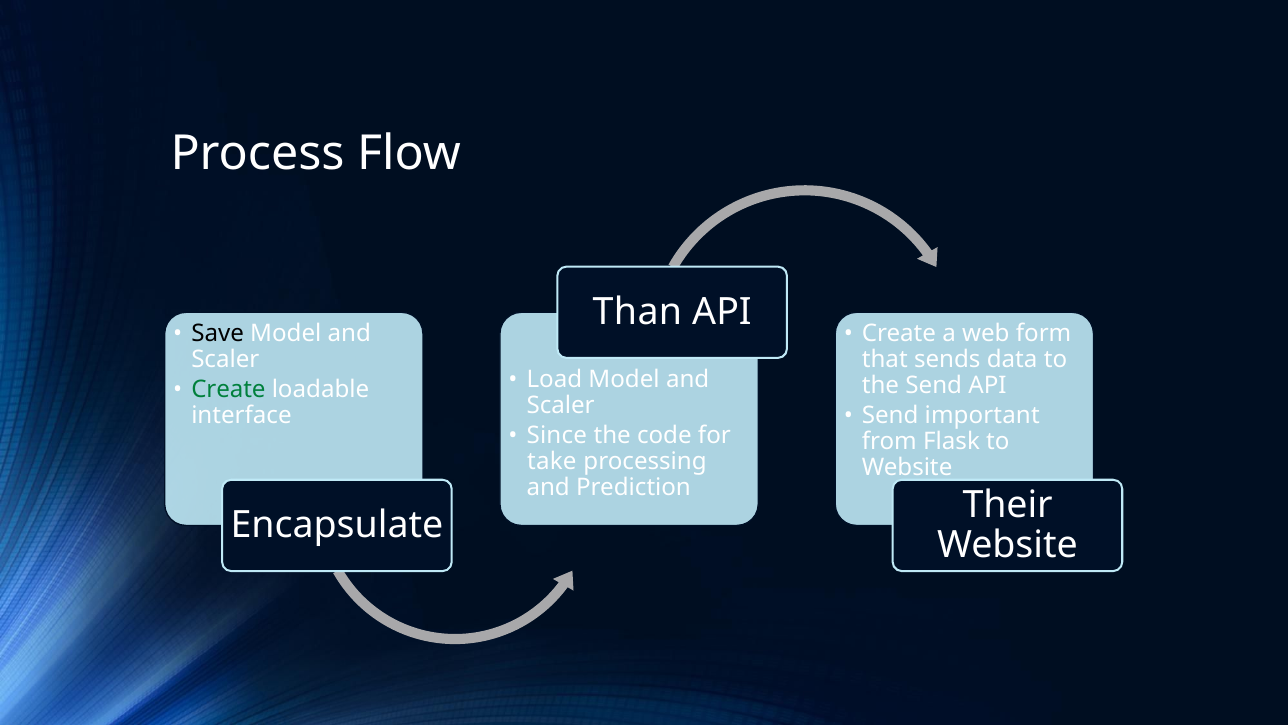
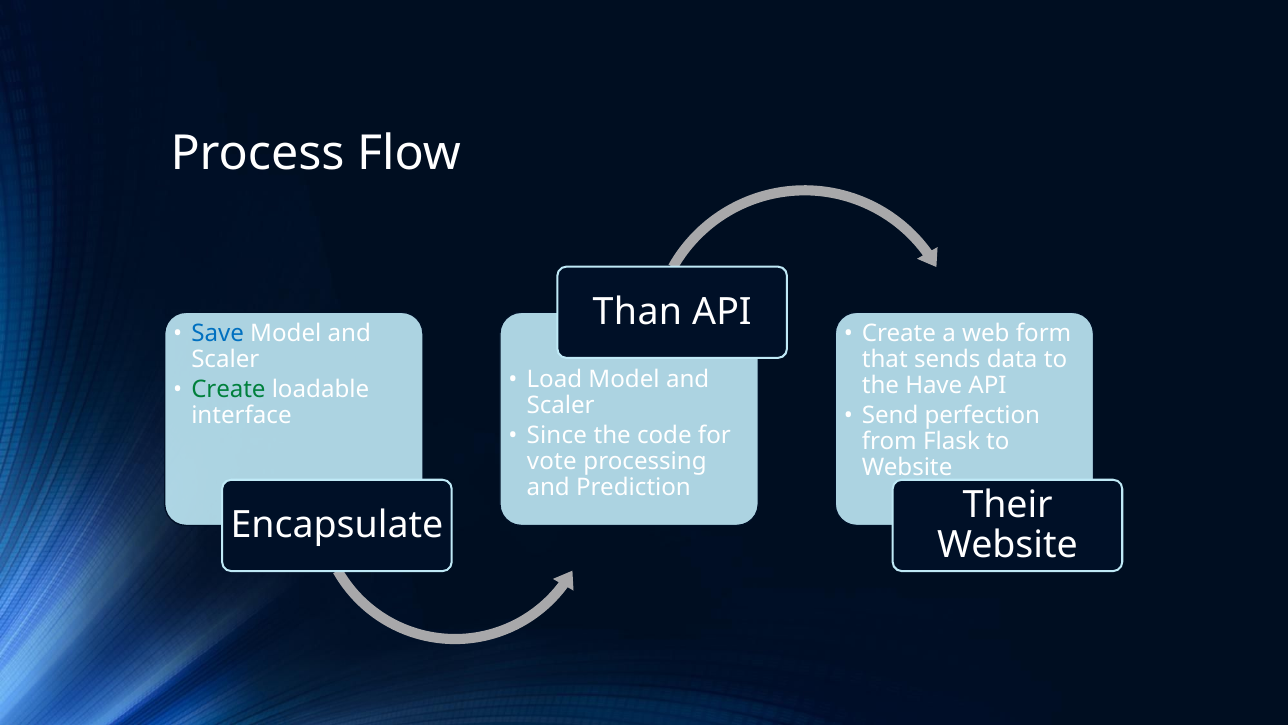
Save colour: black -> blue (218, 334)
the Send: Send -> Have (934, 386)
important: important -> perfection (982, 416)
take: take -> vote (552, 461)
